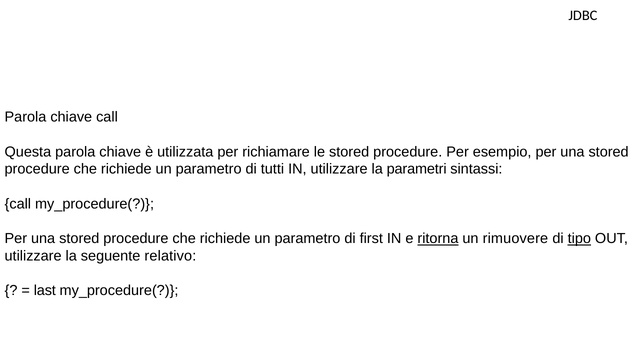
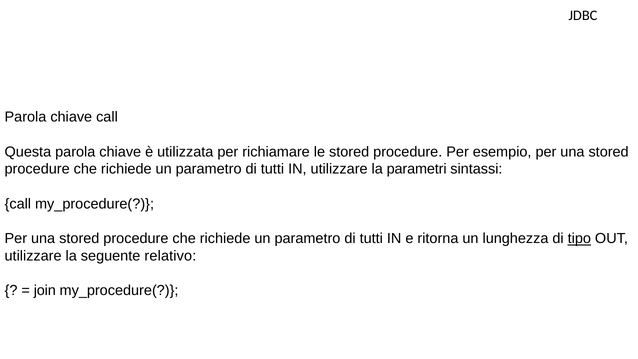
first: first -> tutti (371, 239)
ritorna underline: present -> none (438, 239)
rimuovere: rimuovere -> lunghezza (515, 239)
last: last -> join (45, 291)
